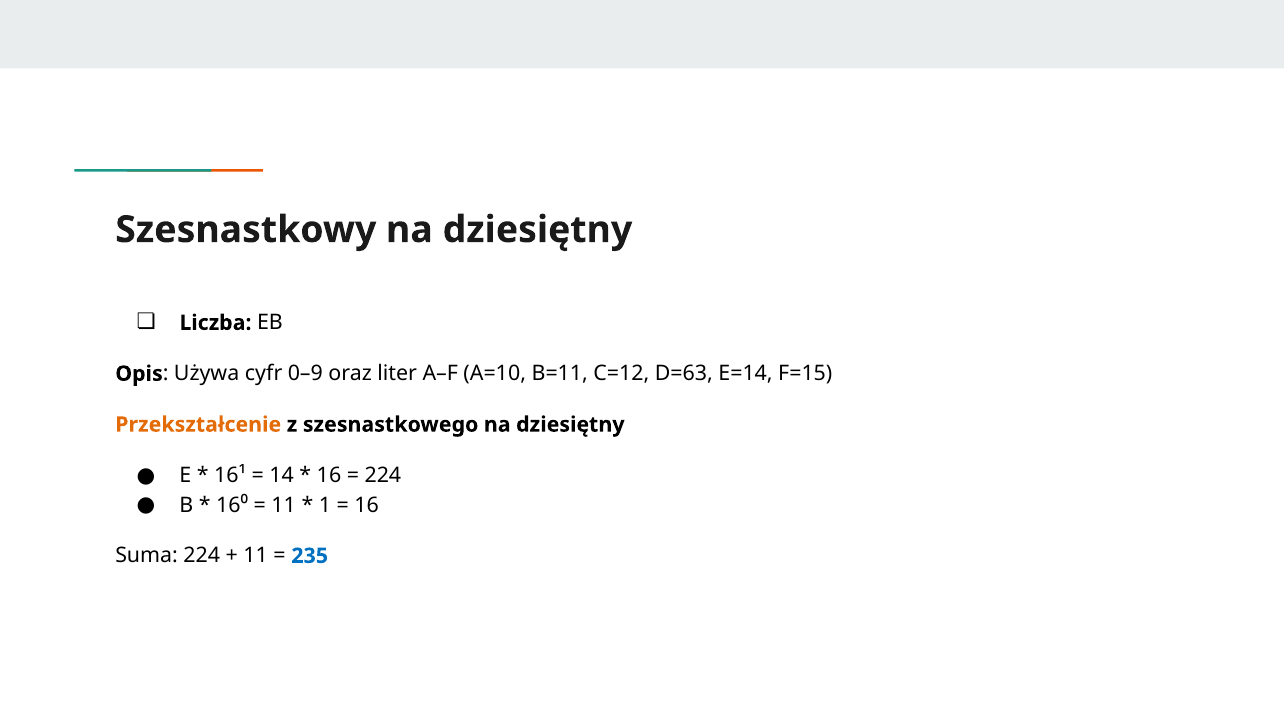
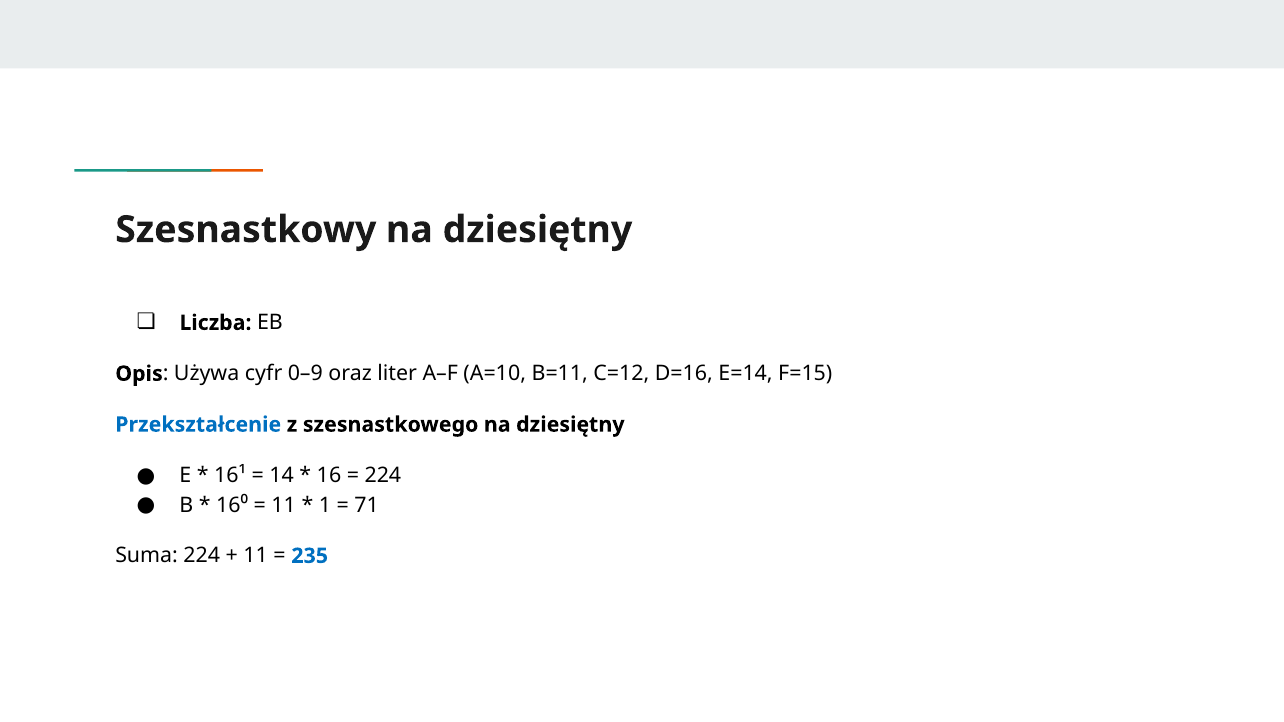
D=63: D=63 -> D=16 (684, 374)
Przekształcenie colour: orange -> blue (198, 425)
16: 16 -> 71 (367, 505)
